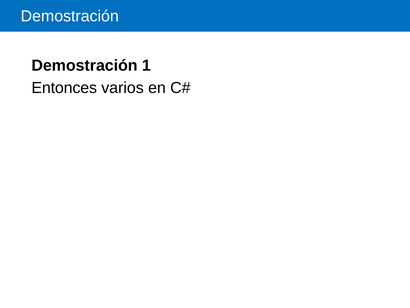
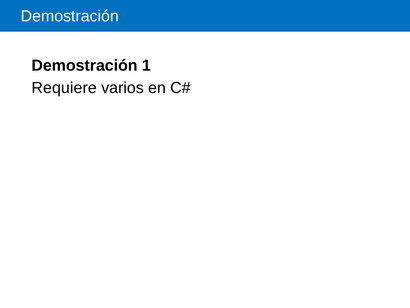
Entonces: Entonces -> Requiere (64, 88)
